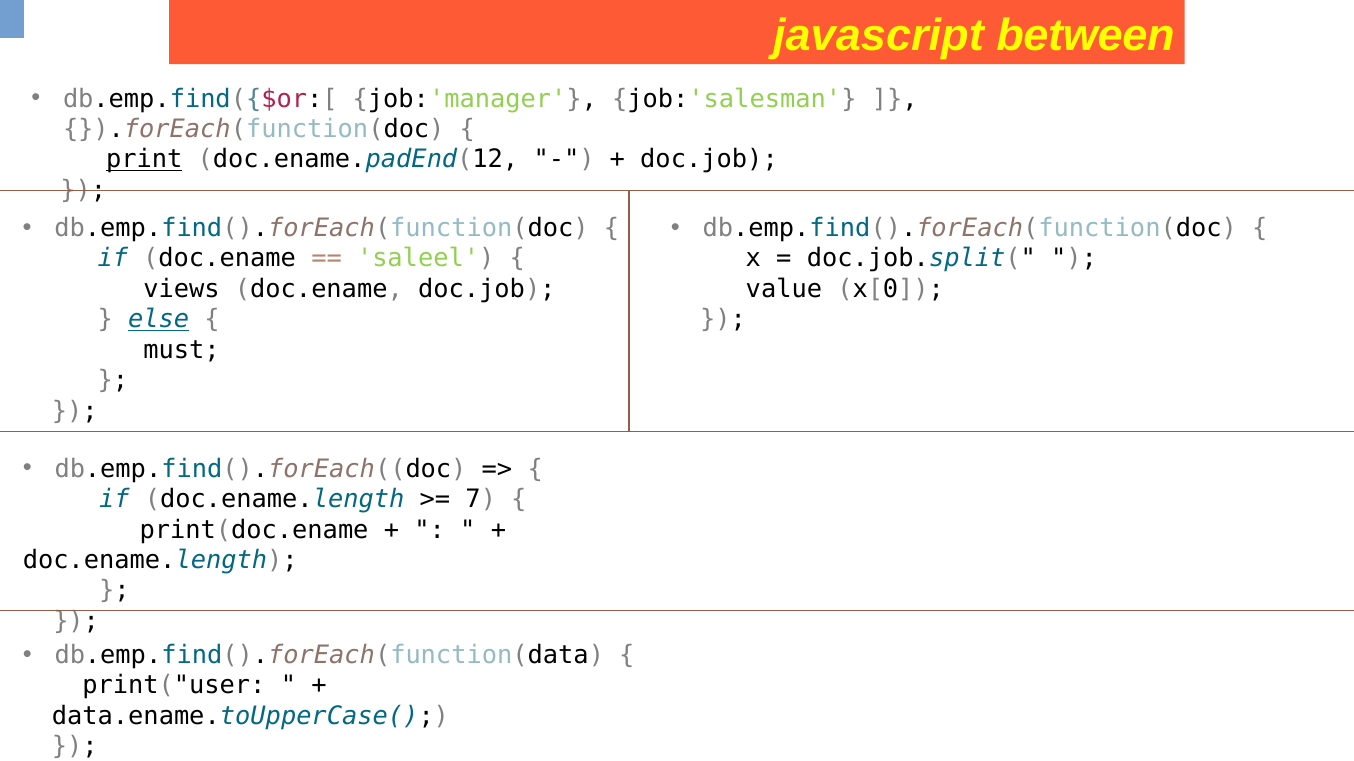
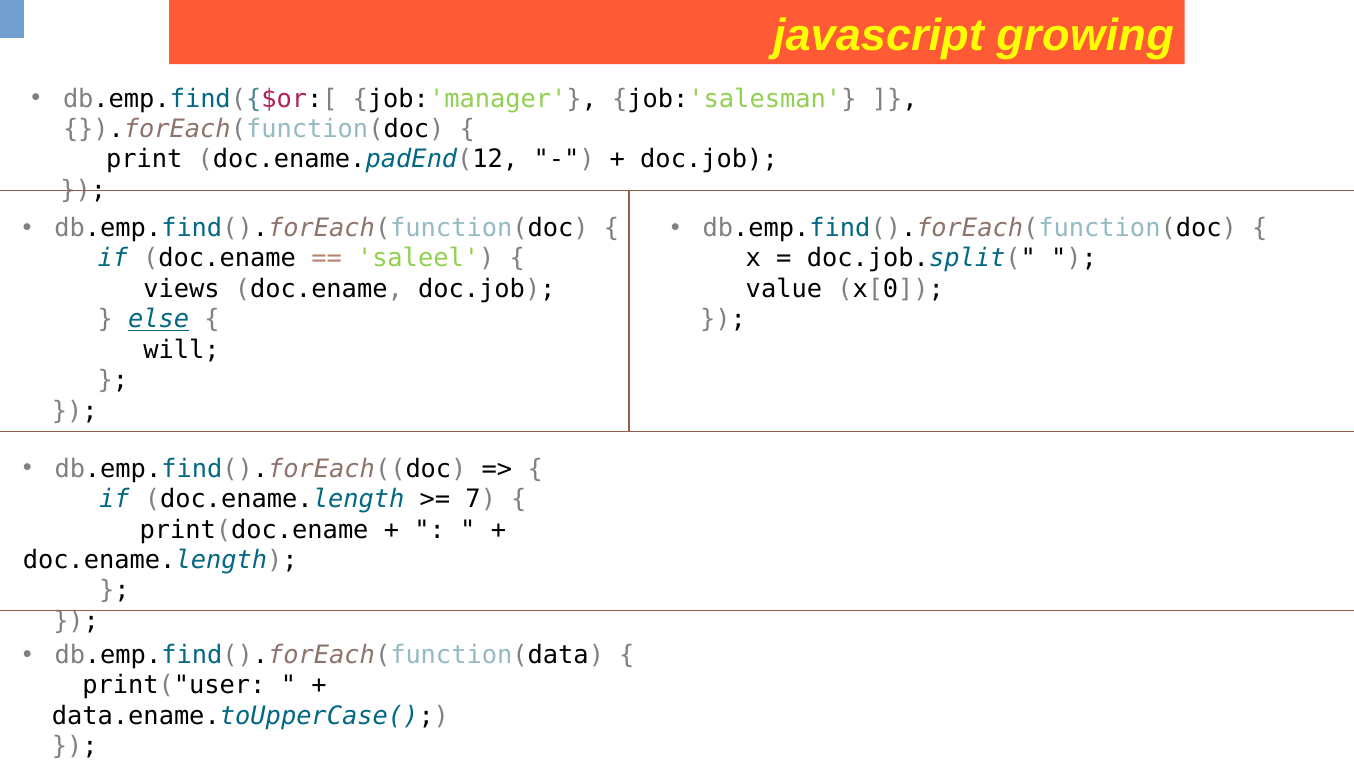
between: between -> growing (1085, 35)
print underline: present -> none (144, 160)
must: must -> will (182, 350)
